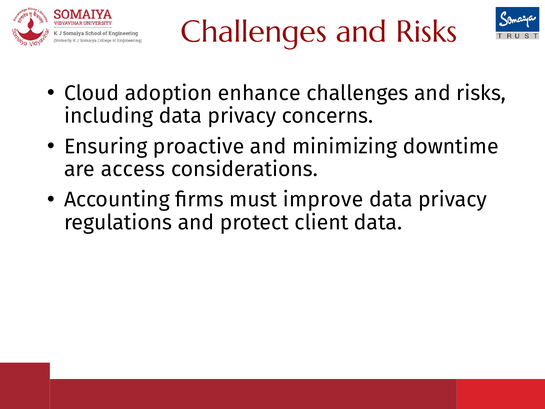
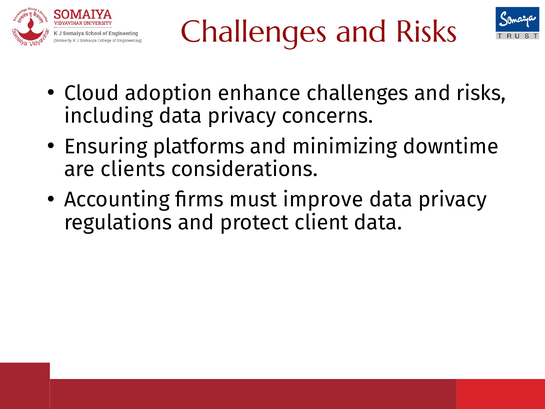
proactive: proactive -> platforms (199, 146)
access: access -> clients (133, 169)
